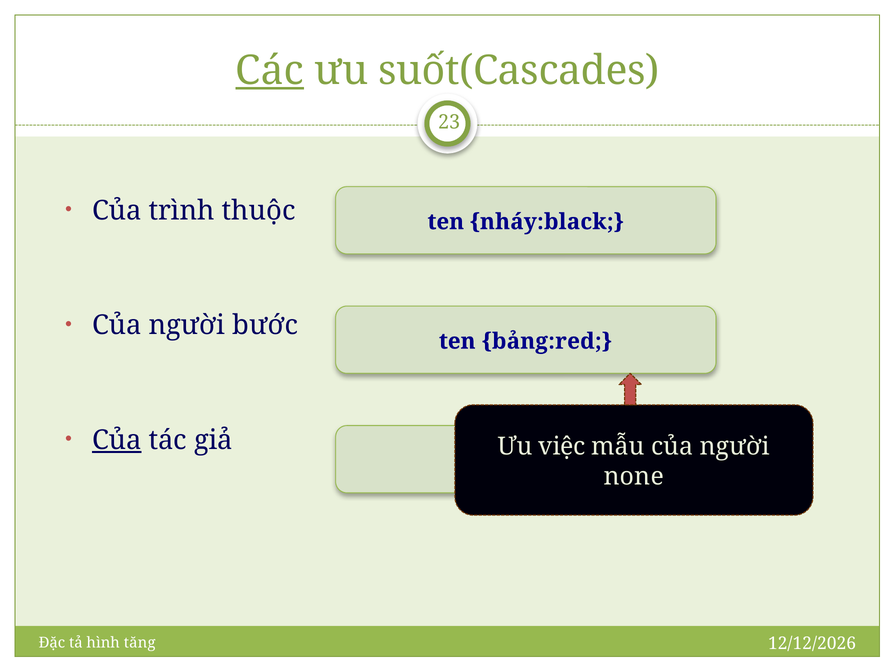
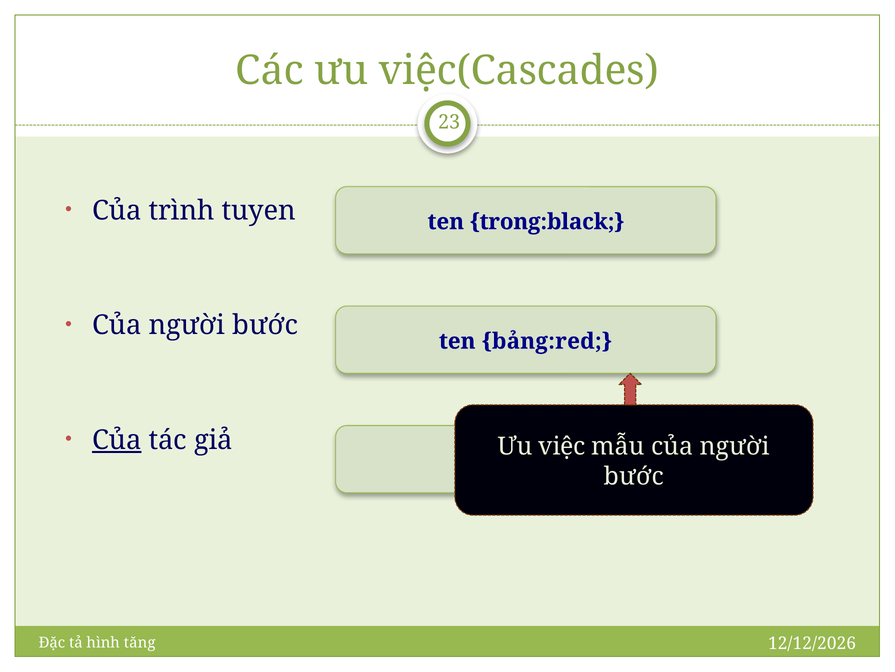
Các underline: present -> none (270, 70)
suốt(Cascades: suốt(Cascades -> việc(Cascades (519, 70)
thuộc: thuộc -> tuyen (259, 210)
nháy:black: nháy:black -> trong:black (547, 222)
none: none -> bước (634, 476)
